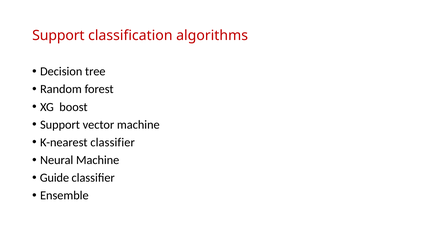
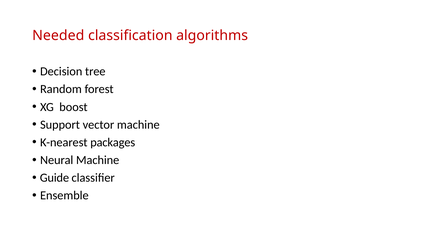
Support: Support -> Needed (58, 35)
K-nearest classifier: classifier -> packages (113, 142)
